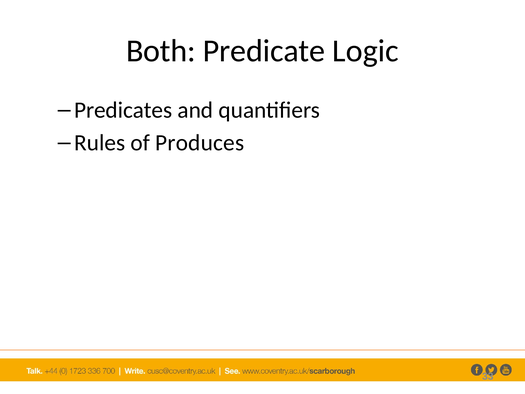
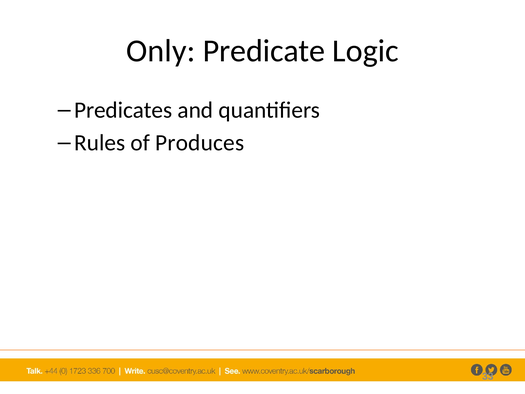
Both: Both -> Only (161, 51)
